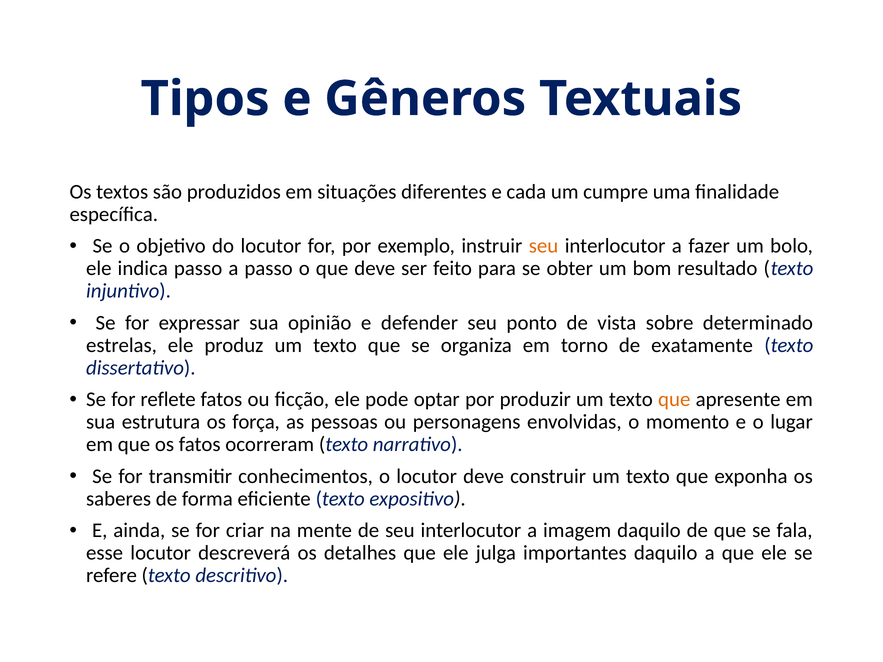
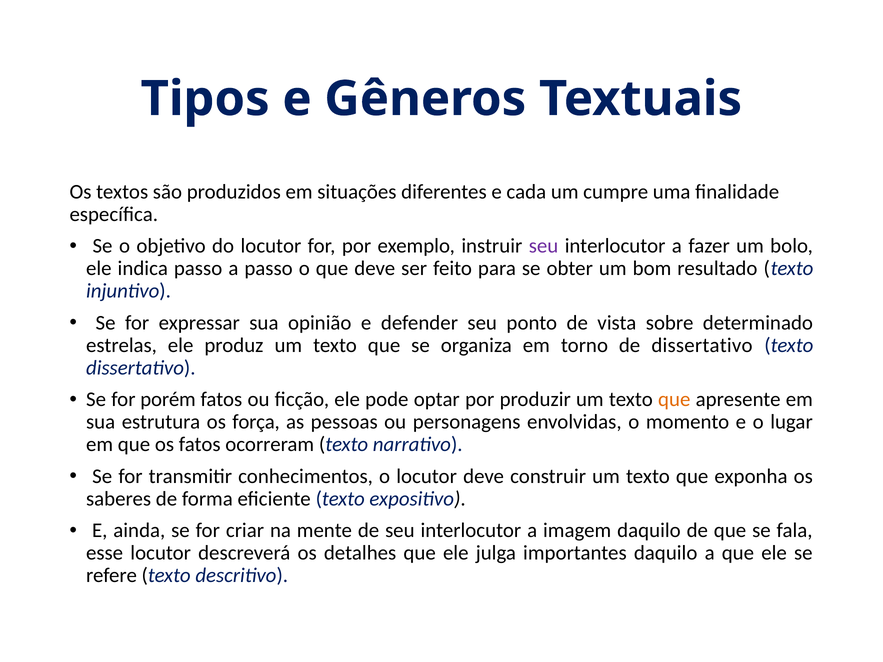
seu colour: orange -> purple (544, 246)
de exatamente: exatamente -> dissertativo (702, 345)
reflete: reflete -> porém (168, 400)
